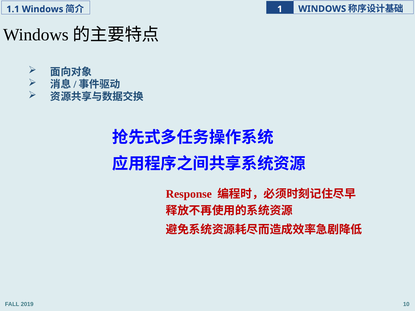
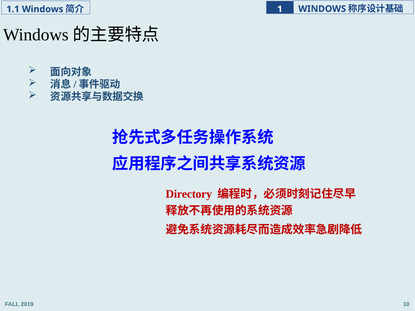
Response: Response -> Directory (189, 194)
